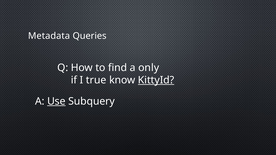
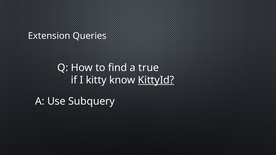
Metadata: Metadata -> Extension (49, 36)
only: only -> true (149, 68)
true: true -> kitty (96, 80)
Use underline: present -> none (56, 101)
